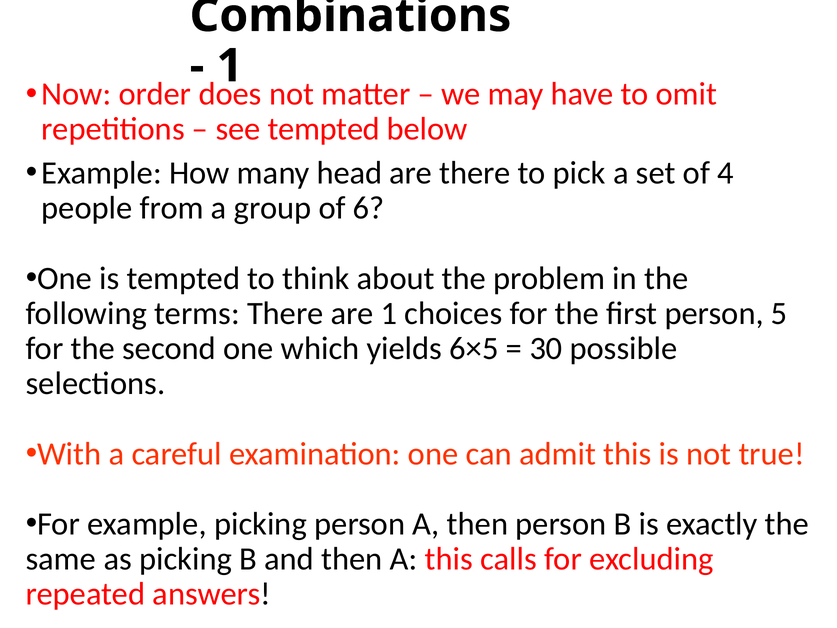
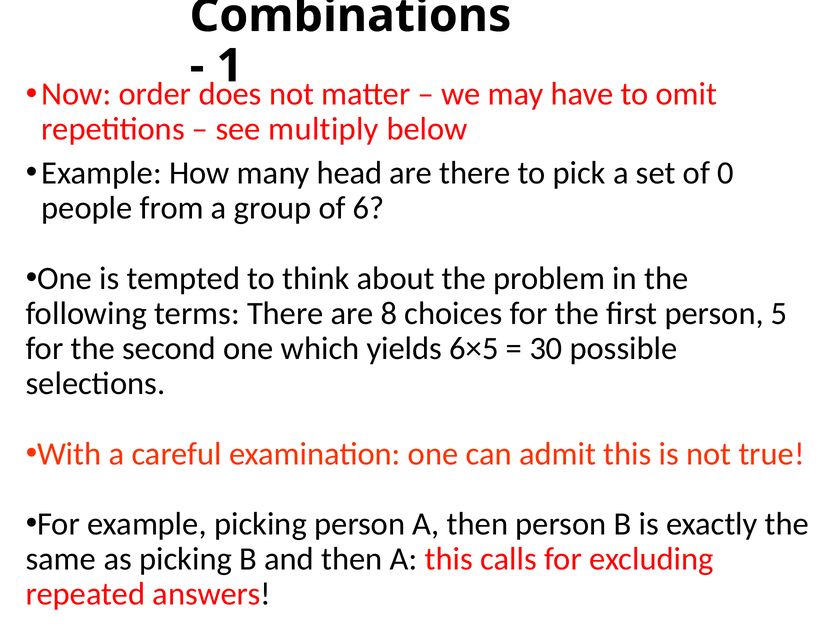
see tempted: tempted -> multiply (323, 129)
4: 4 -> 0 (726, 173)
are 1: 1 -> 8 (389, 313)
